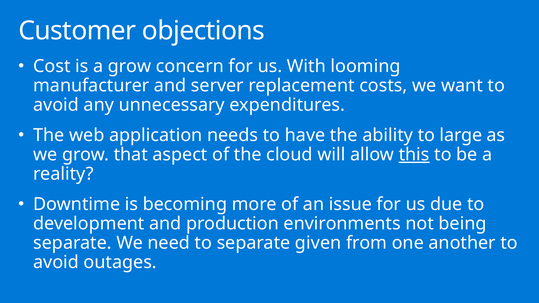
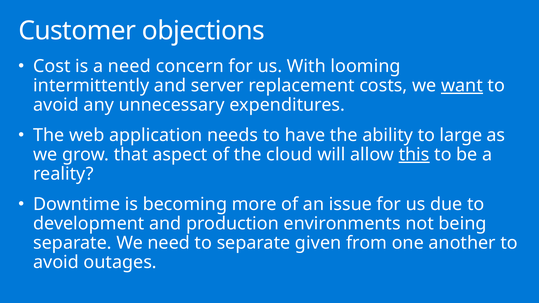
a grow: grow -> need (129, 66)
manufacturer: manufacturer -> intermittently (91, 86)
want underline: none -> present (462, 86)
